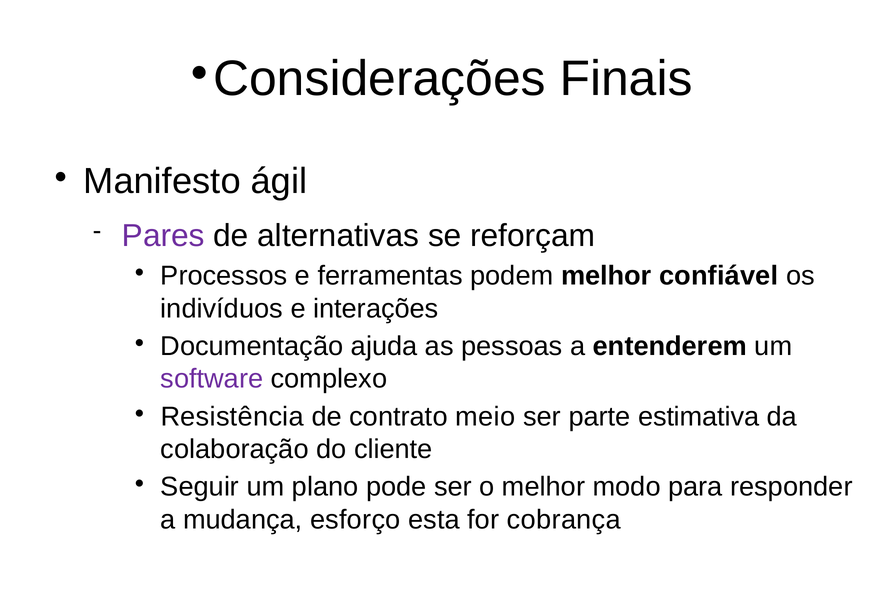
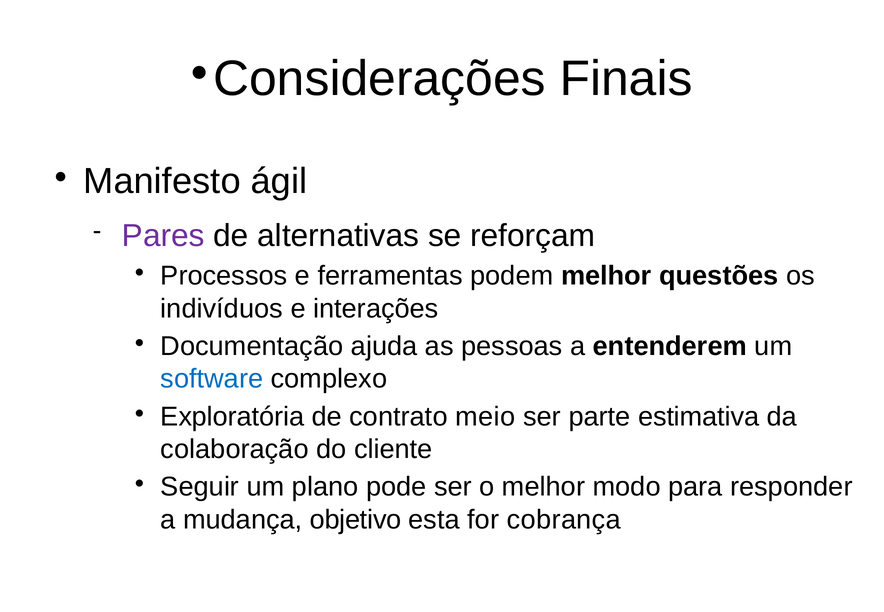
confiável: confiável -> questões (719, 276)
software colour: purple -> blue (212, 379)
Resistência: Resistência -> Exploratória (232, 417)
esforço: esforço -> objetivo (356, 520)
